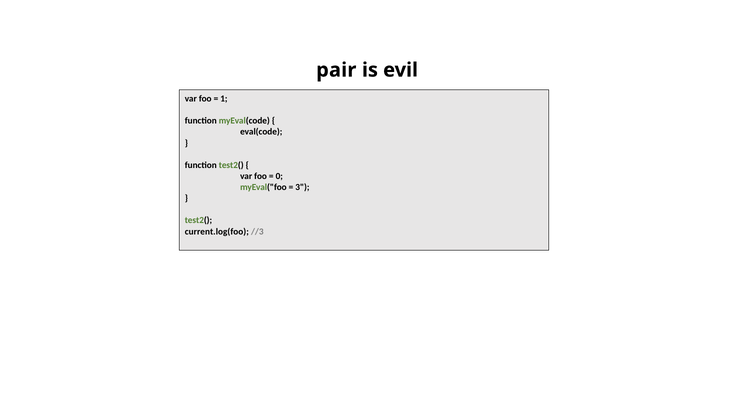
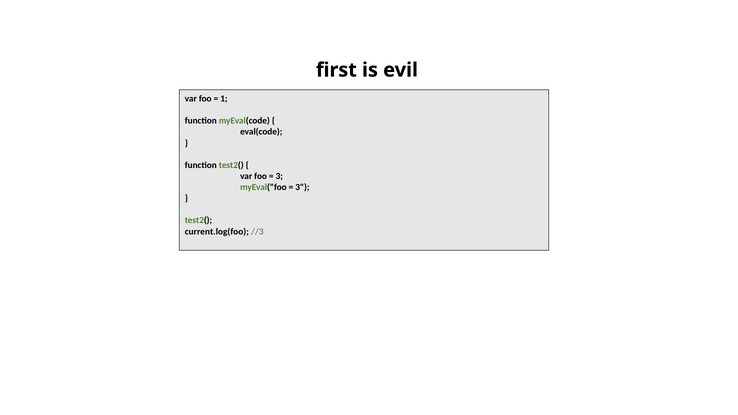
pair: pair -> first (336, 70)
0: 0 -> 3 (279, 176)
